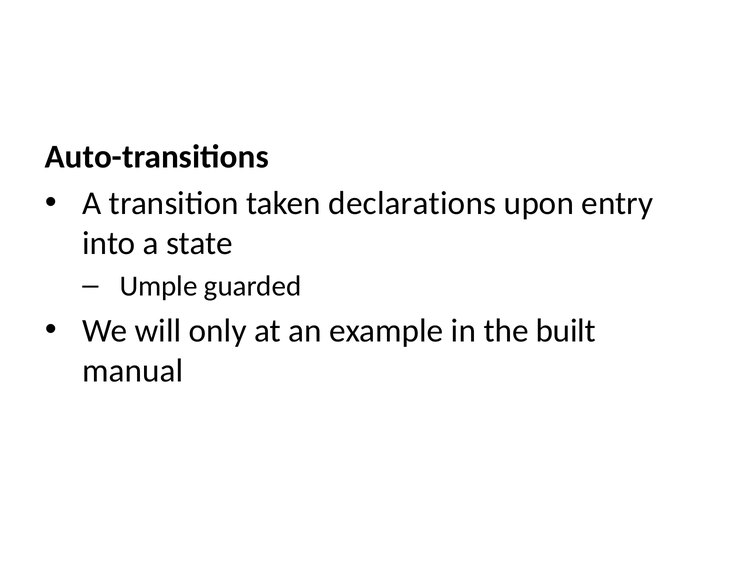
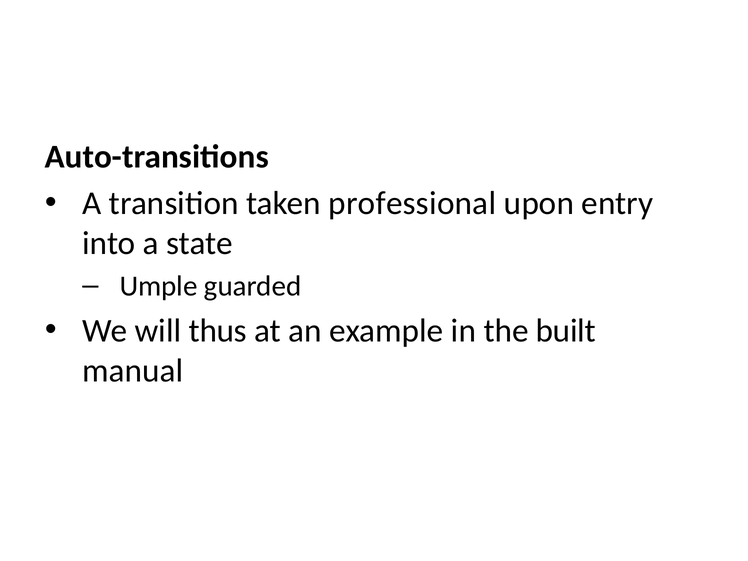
declarations: declarations -> professional (412, 203)
only: only -> thus (218, 331)
